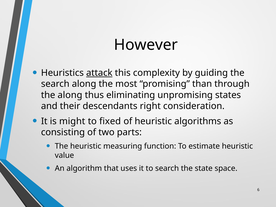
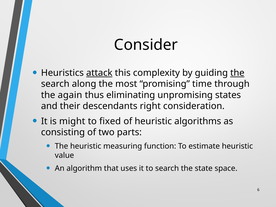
However: However -> Consider (146, 45)
the underline: none -> present (237, 73)
than: than -> time (202, 84)
the along: along -> again (70, 95)
